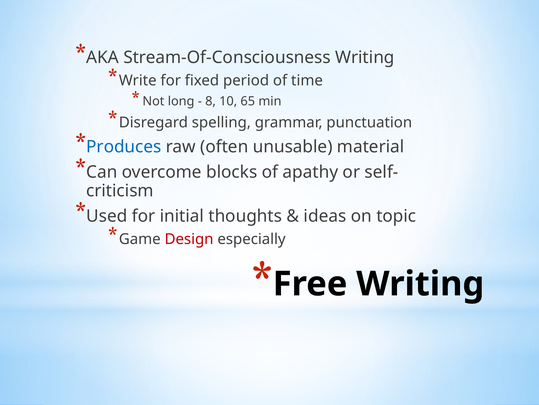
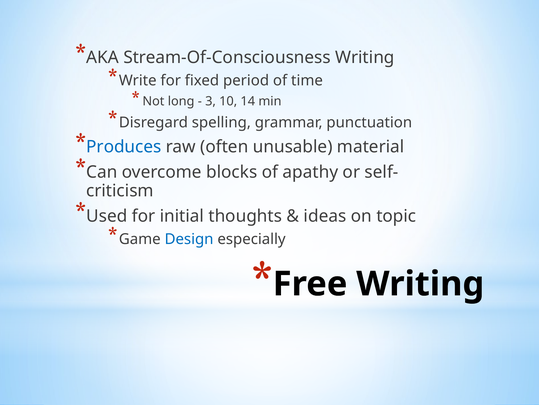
8: 8 -> 3 (211, 101)
65: 65 -> 14 (248, 101)
Design colour: red -> blue (189, 239)
